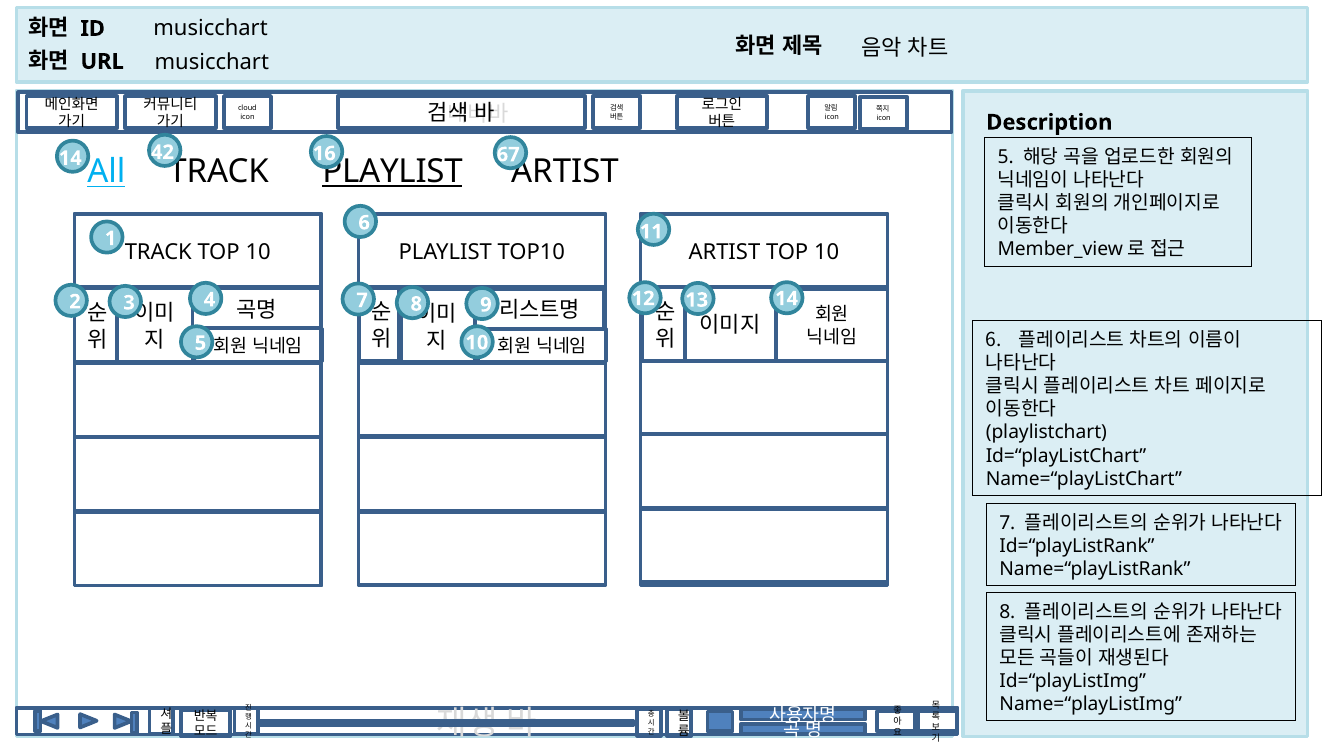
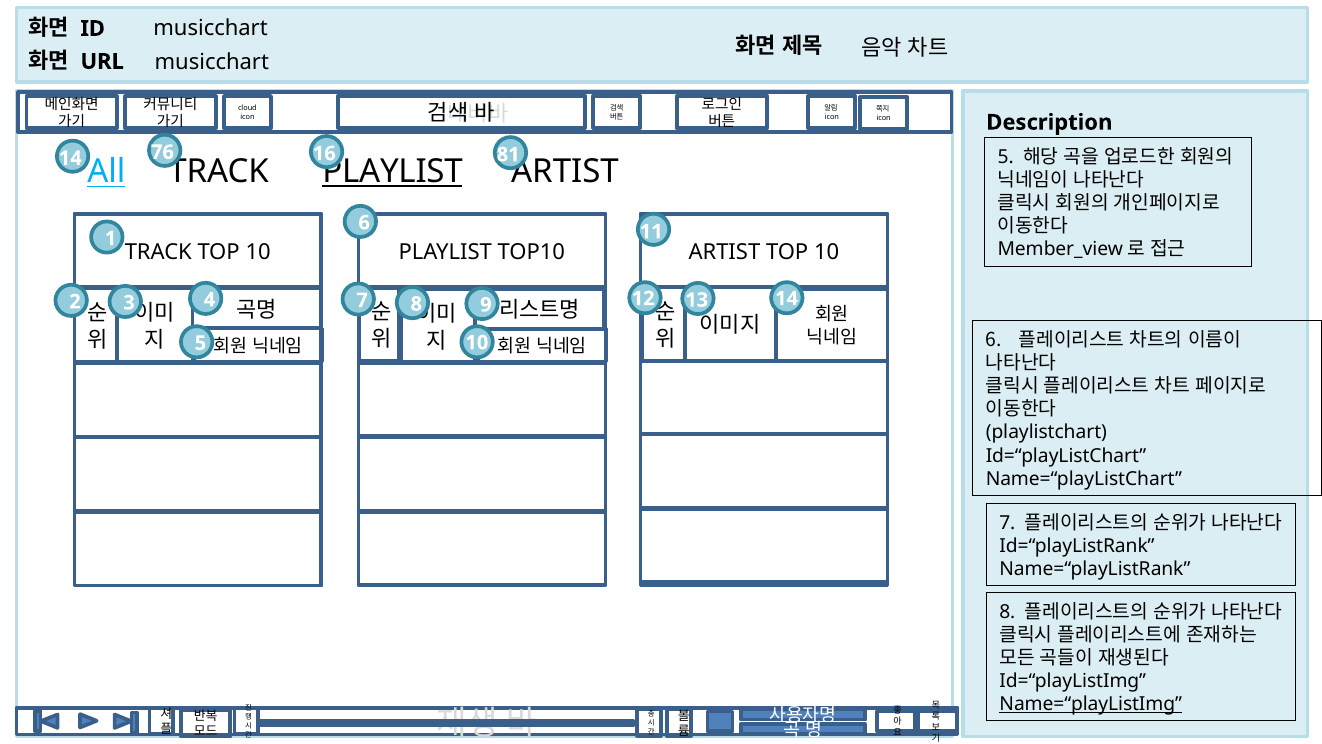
42: 42 -> 76 (162, 152)
67: 67 -> 81 (508, 155)
Name=“playListImg underline: none -> present (1091, 704)
